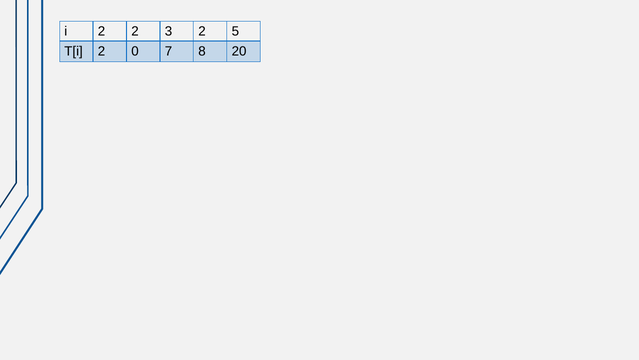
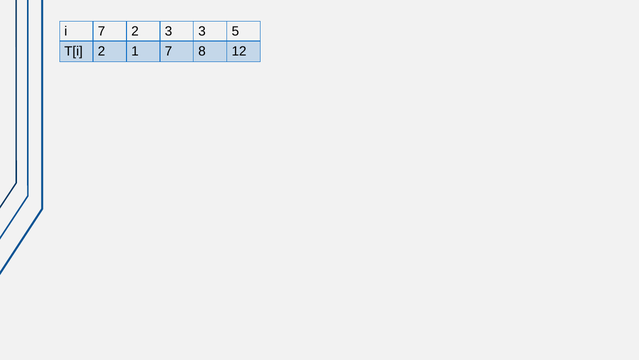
i 2: 2 -> 7 (102, 31)
3 2: 2 -> 3 (202, 31)
0: 0 -> 1 (135, 51)
20: 20 -> 12 (239, 51)
